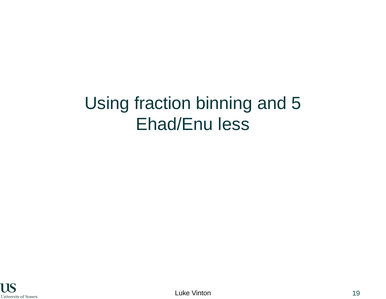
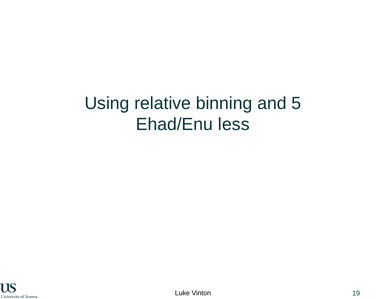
fraction: fraction -> relative (163, 103)
